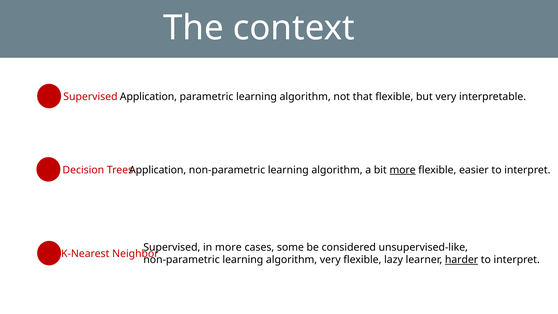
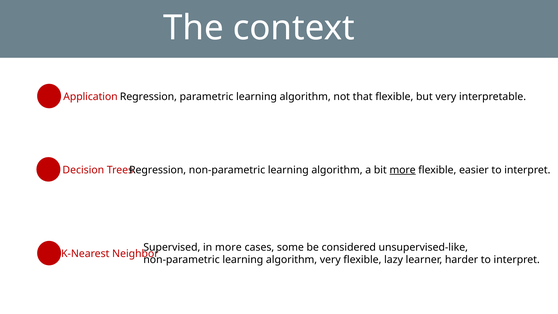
Supervised: Supervised -> Application (90, 97)
Application: Application -> Regression (148, 97)
Application: Application -> Regression (158, 170)
harder underline: present -> none (462, 260)
